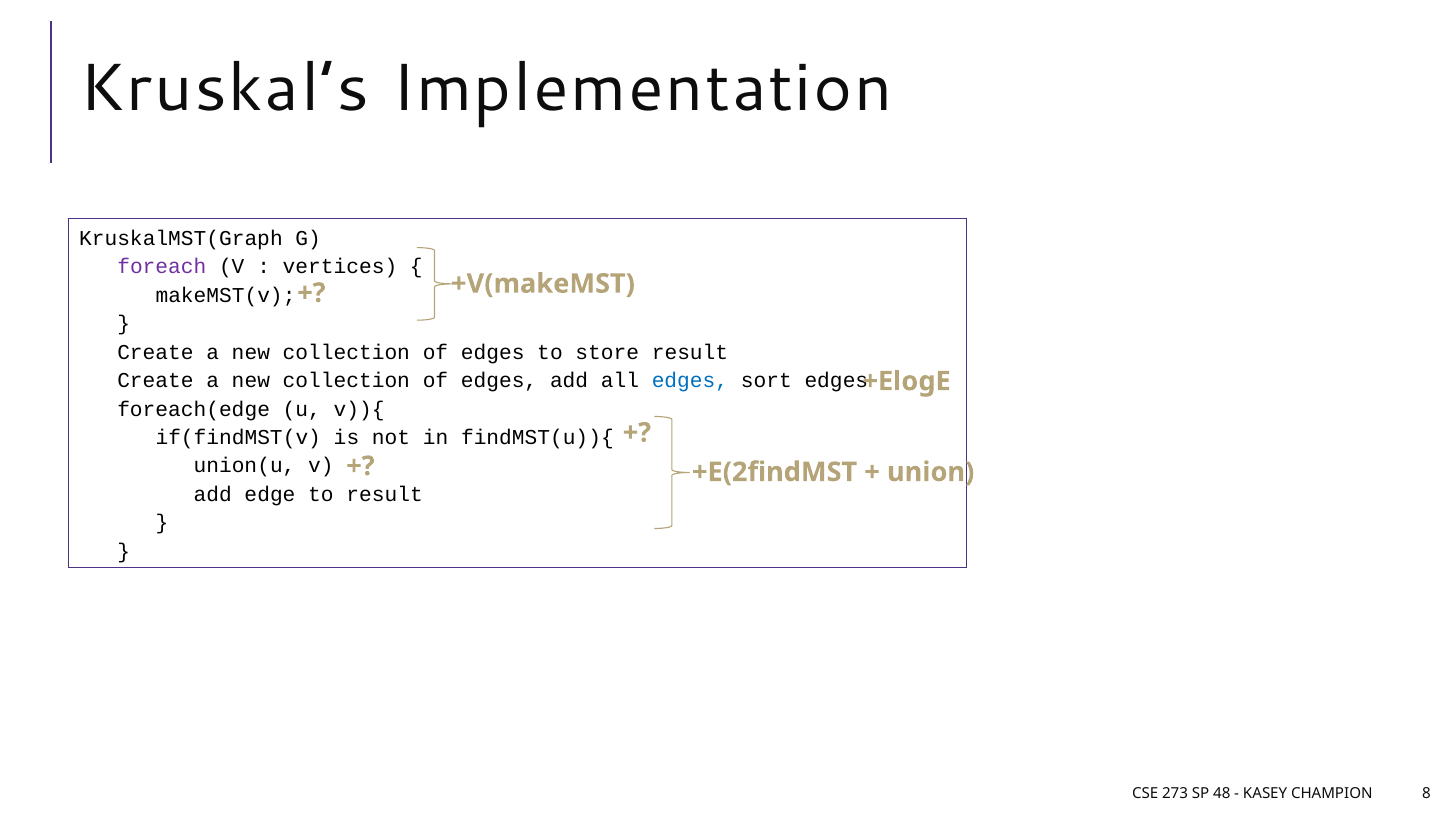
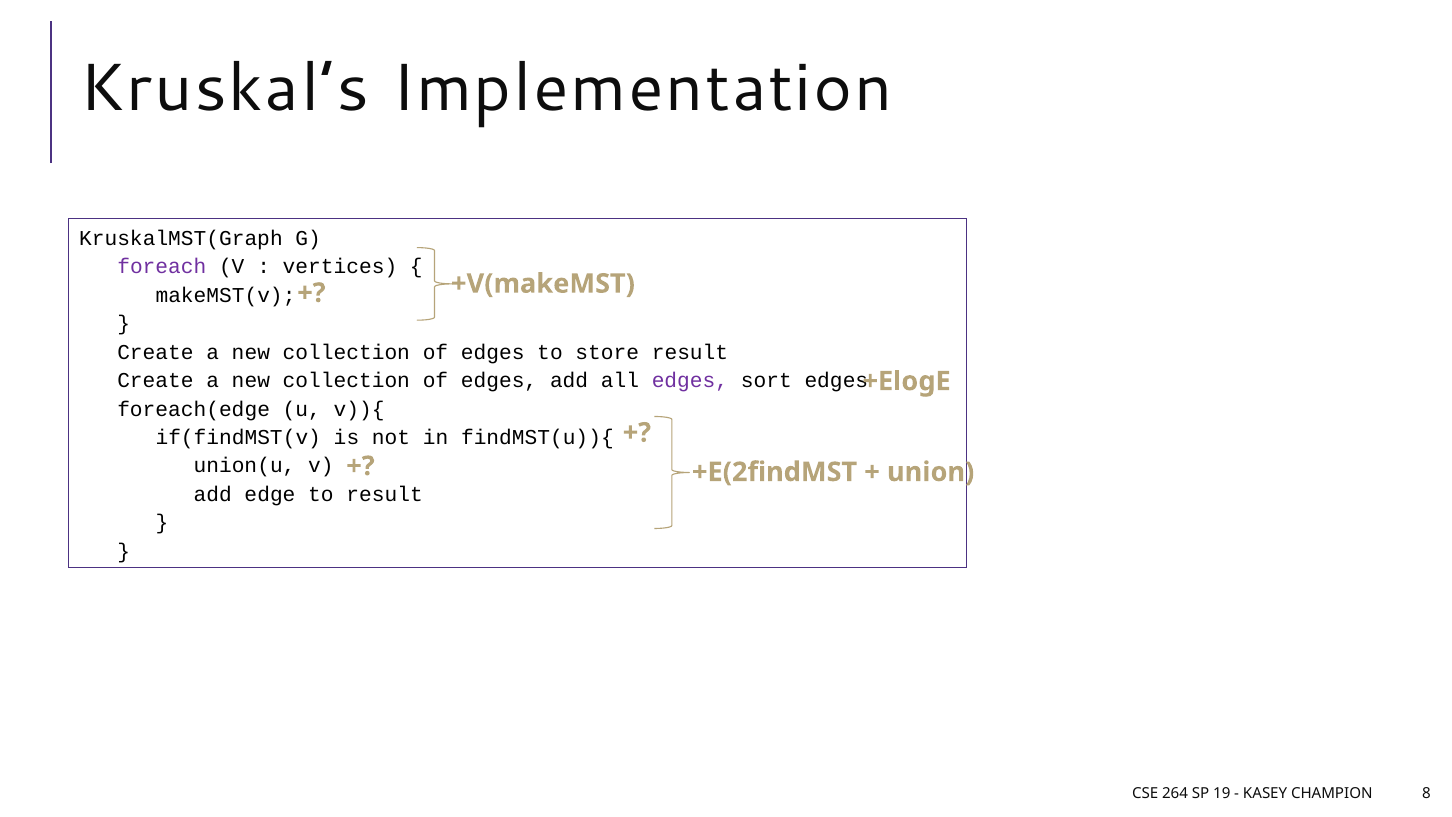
edges colour: blue -> purple (690, 380)
273: 273 -> 264 (1175, 793)
48: 48 -> 19 (1222, 793)
